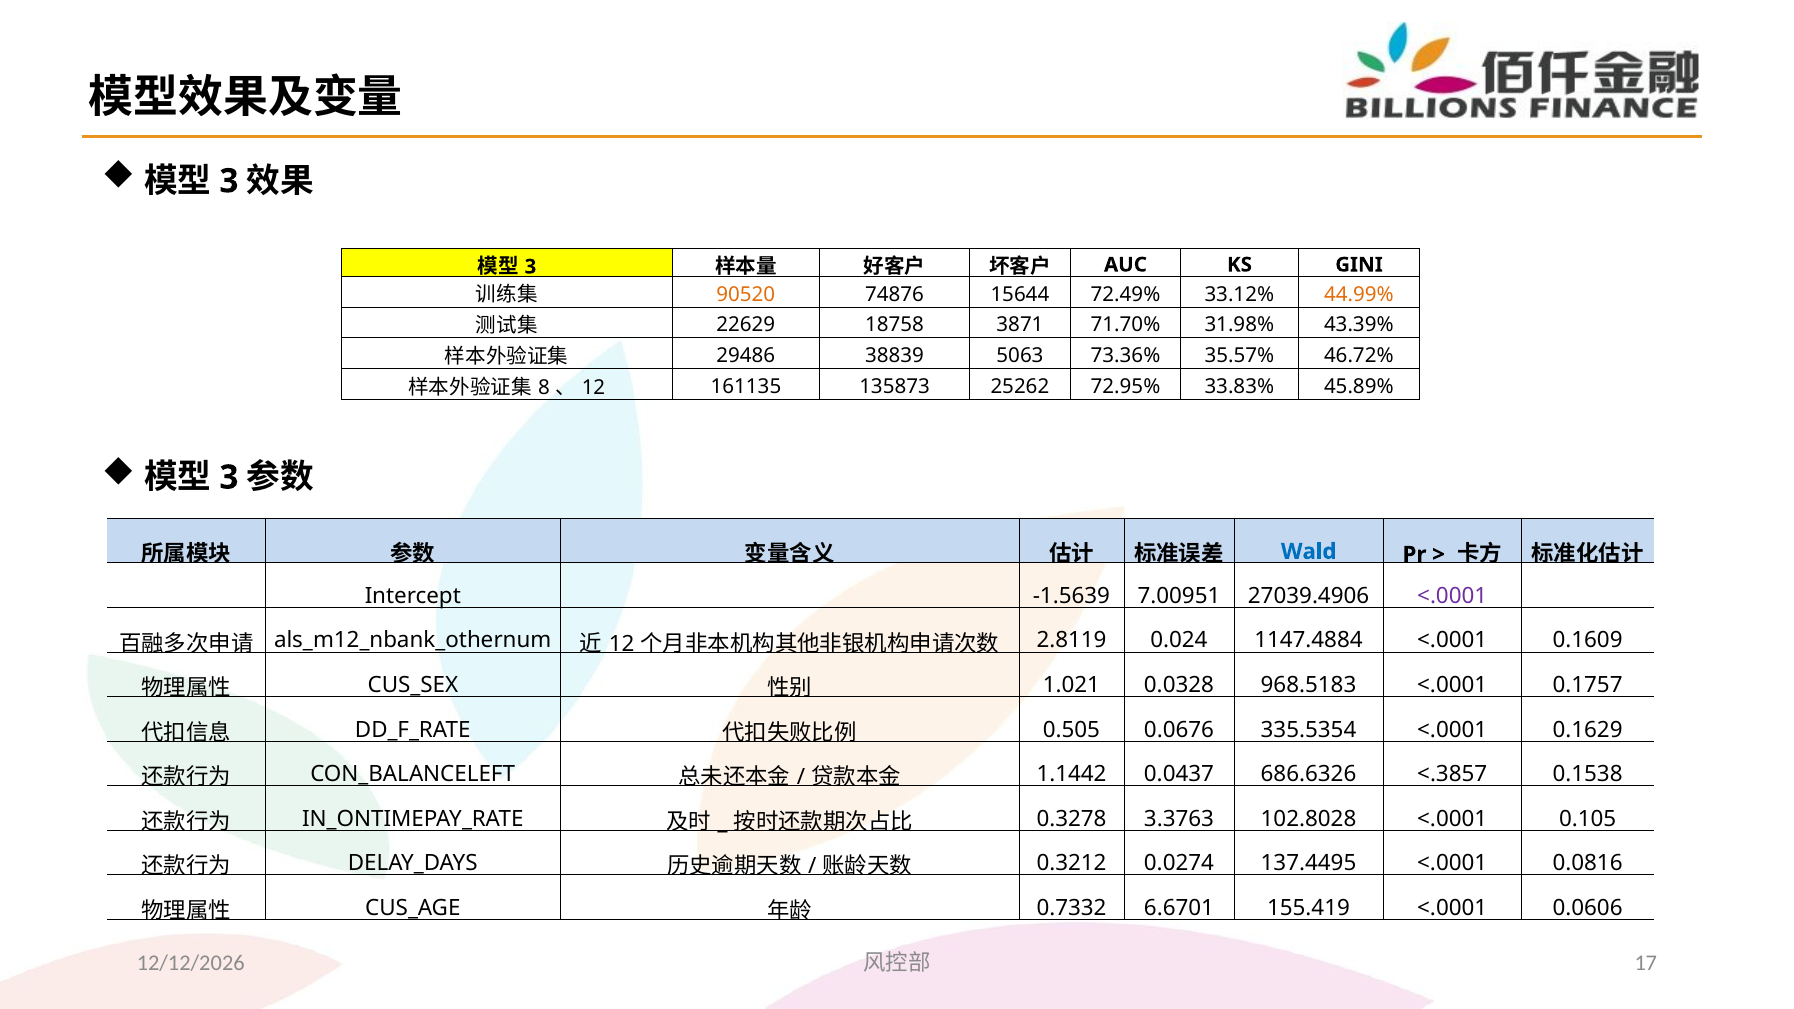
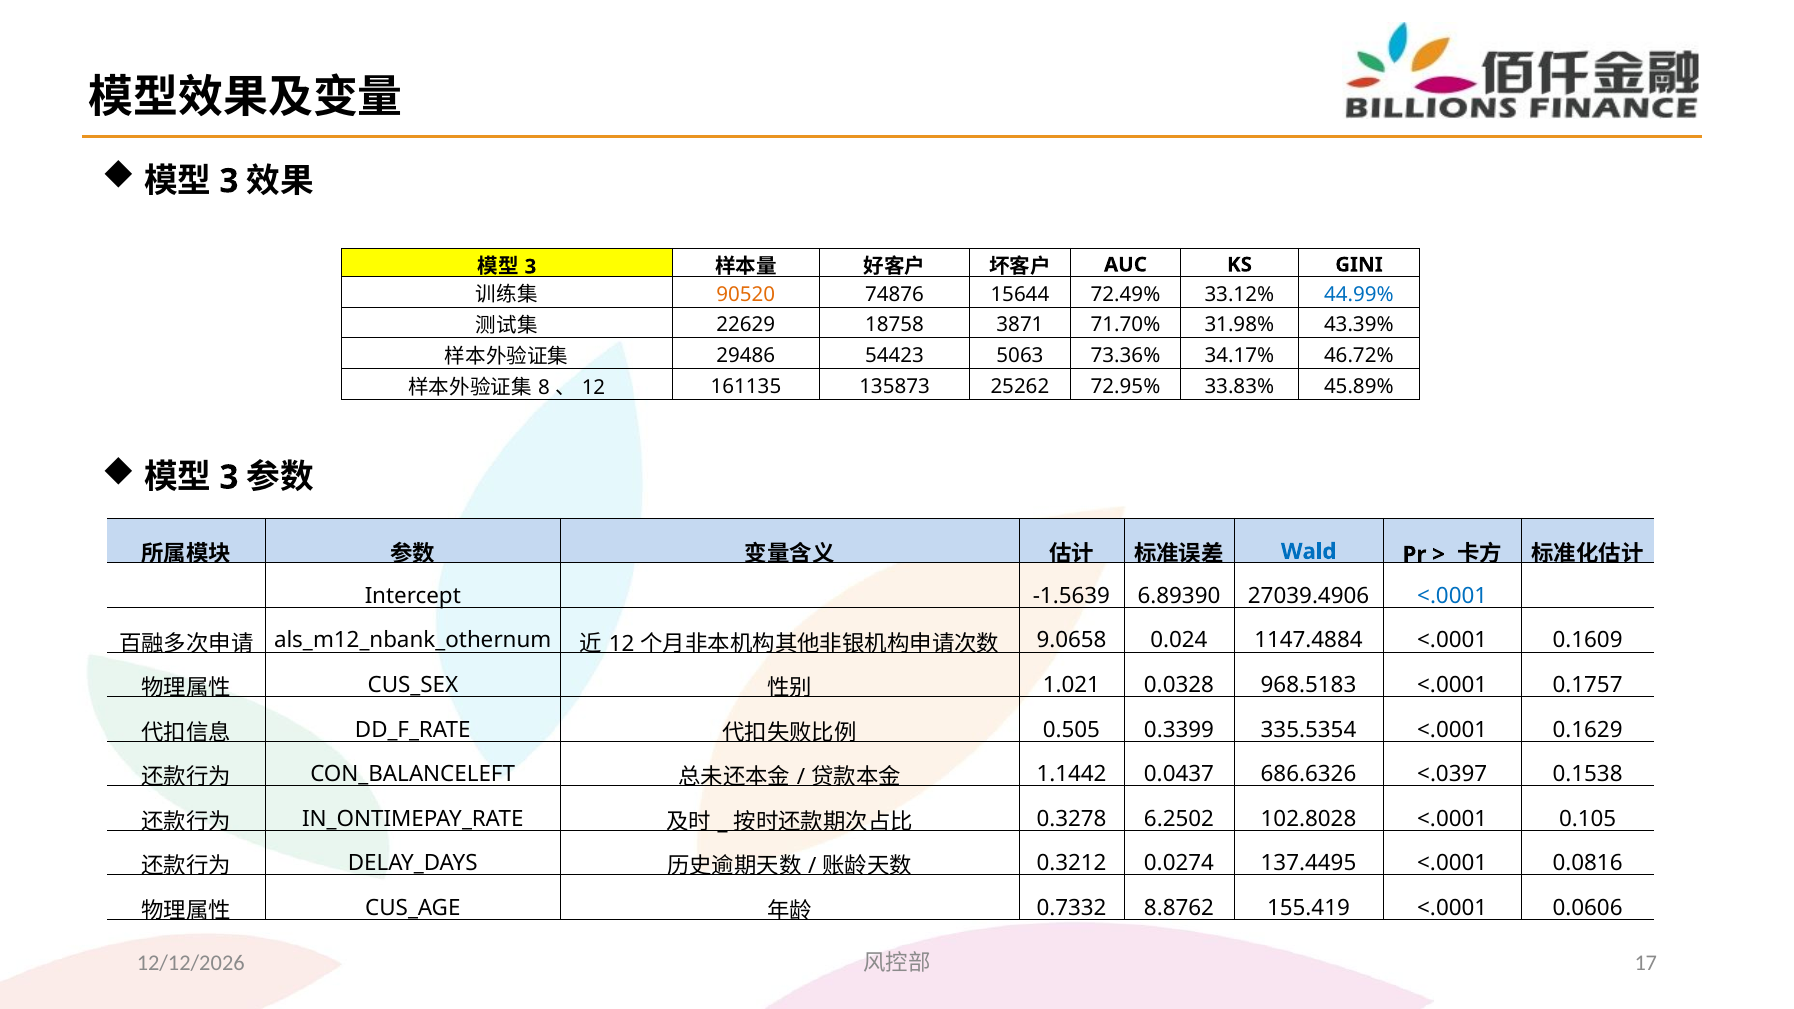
44.99% colour: orange -> blue (1359, 294)
38839: 38839 -> 54423 (895, 356)
35.57%: 35.57% -> 34.17% (1239, 356)
7.00951: 7.00951 -> 6.89390 (1179, 596)
<.0001 colour: purple -> blue (1452, 596)
2.8119: 2.8119 -> 9.0658 (1072, 641)
0.0676: 0.0676 -> 0.3399 (1179, 730)
<.3857: <.3857 -> <.0397 (1452, 774)
3.3763: 3.3763 -> 6.2502 (1179, 819)
6.6701: 6.6701 -> 8.8762 (1179, 908)
